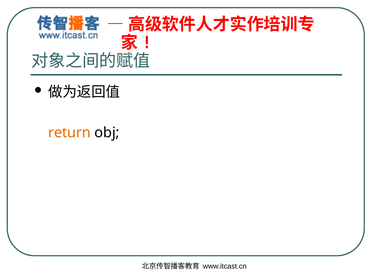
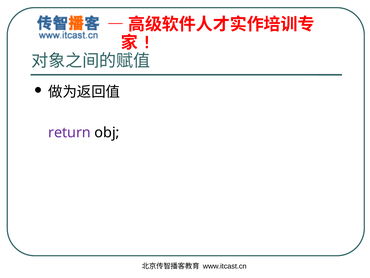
return colour: orange -> purple (70, 132)
